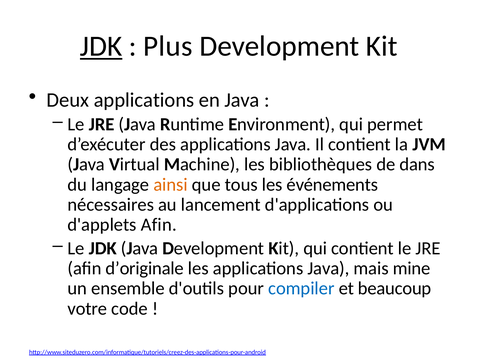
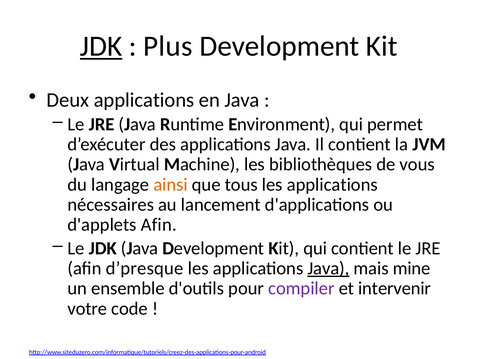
dans: dans -> vous (417, 164)
tous les événements: événements -> applications (332, 184)
d’originale: d’originale -> d’presque (145, 268)
Java underline: none -> present (328, 268)
compiler colour: blue -> purple (301, 288)
beaucoup: beaucoup -> intervenir (395, 288)
